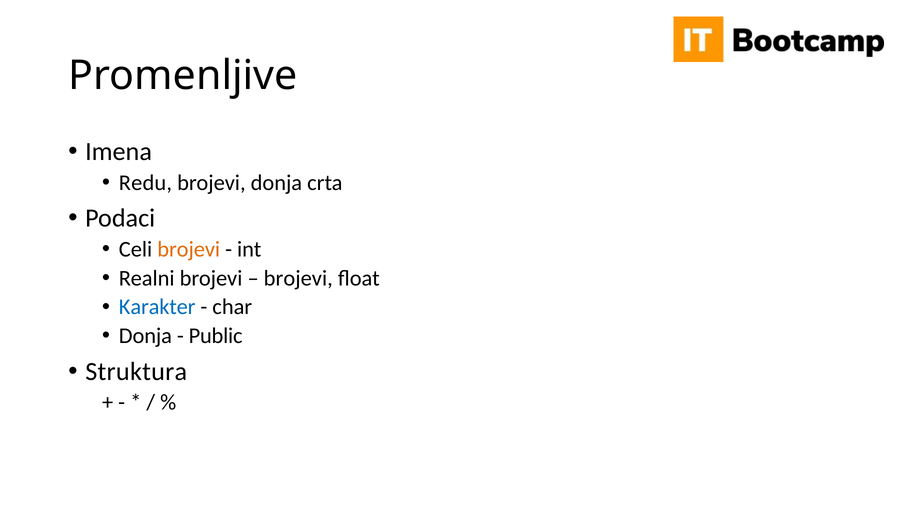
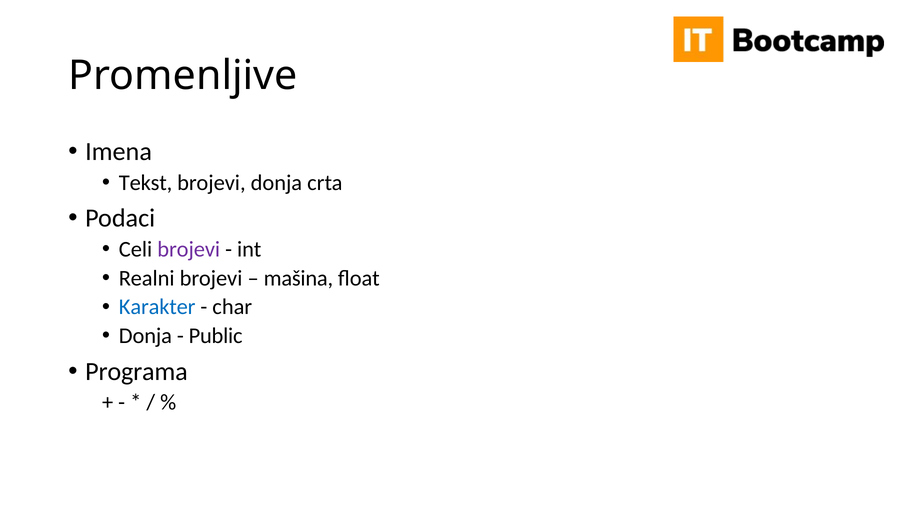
Redu: Redu -> Tekst (146, 183)
brojevi colour: orange -> purple (189, 249)
brojevi: brojevi -> mašina (298, 278)
Struktura: Struktura -> Programa (136, 372)
